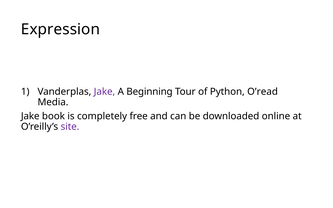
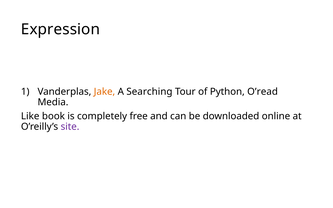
Jake colour: purple -> orange (104, 92)
Beginning: Beginning -> Searching (149, 92)
Jake: Jake -> Like (30, 116)
